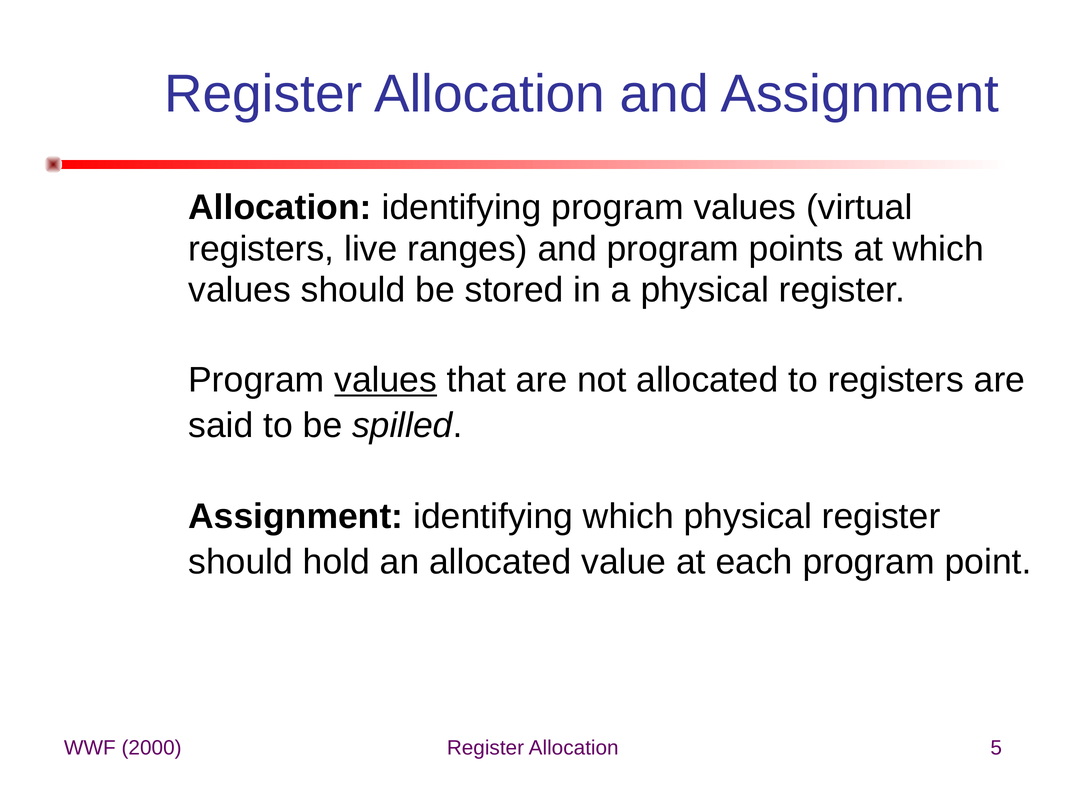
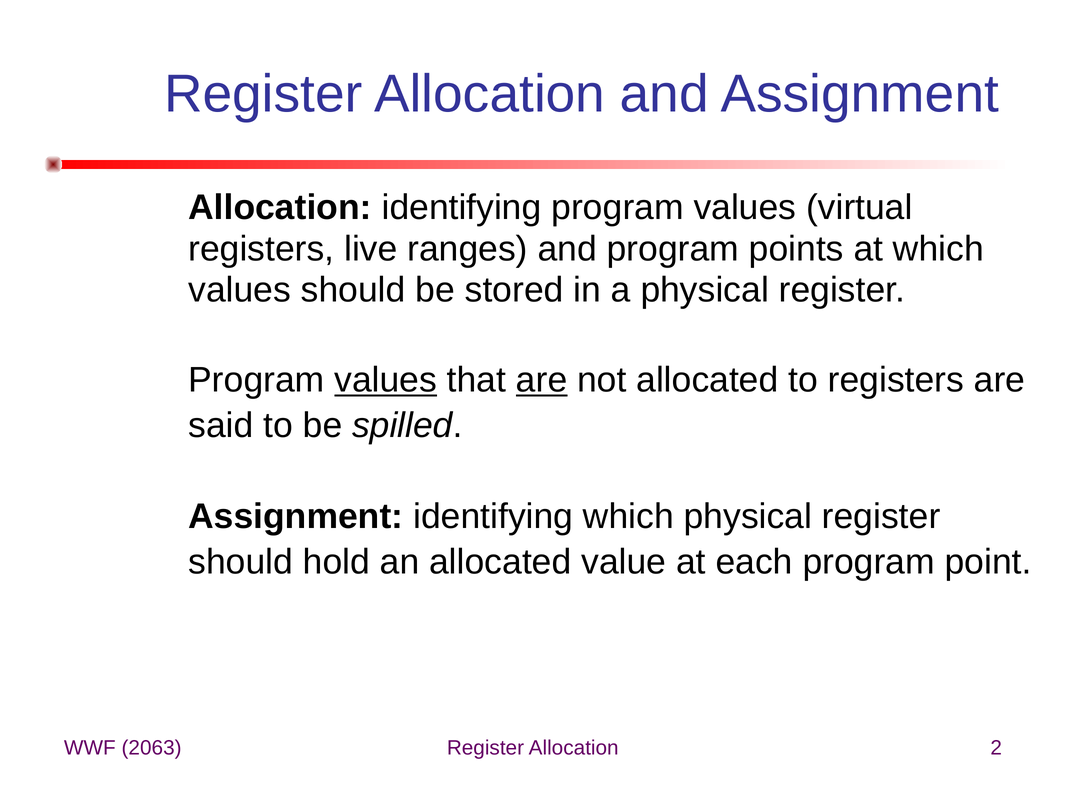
are underline: none -> present (542, 380)
2000: 2000 -> 2063 (152, 747)
5: 5 -> 2 (996, 747)
